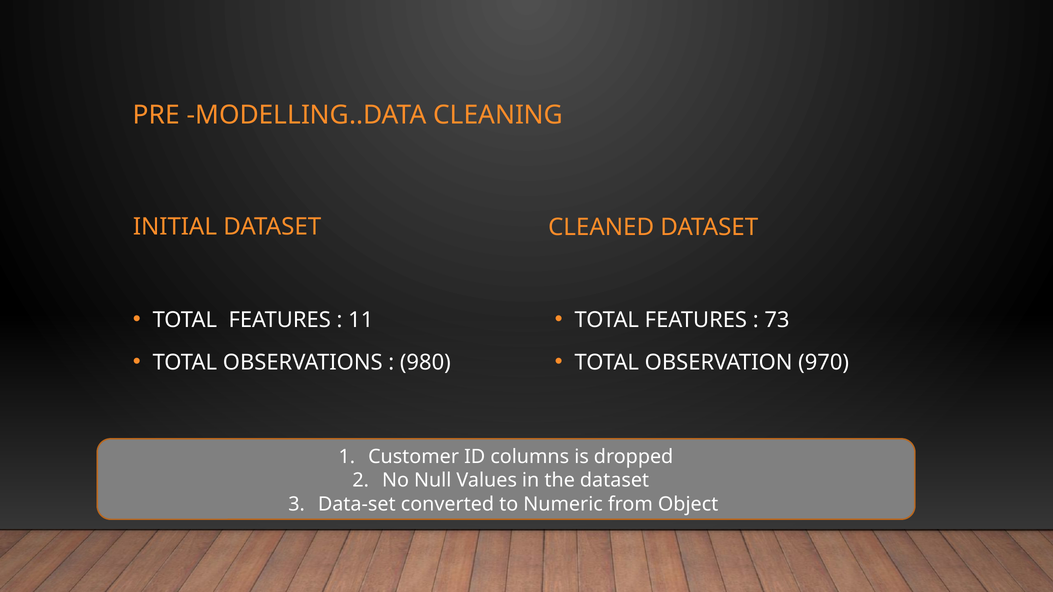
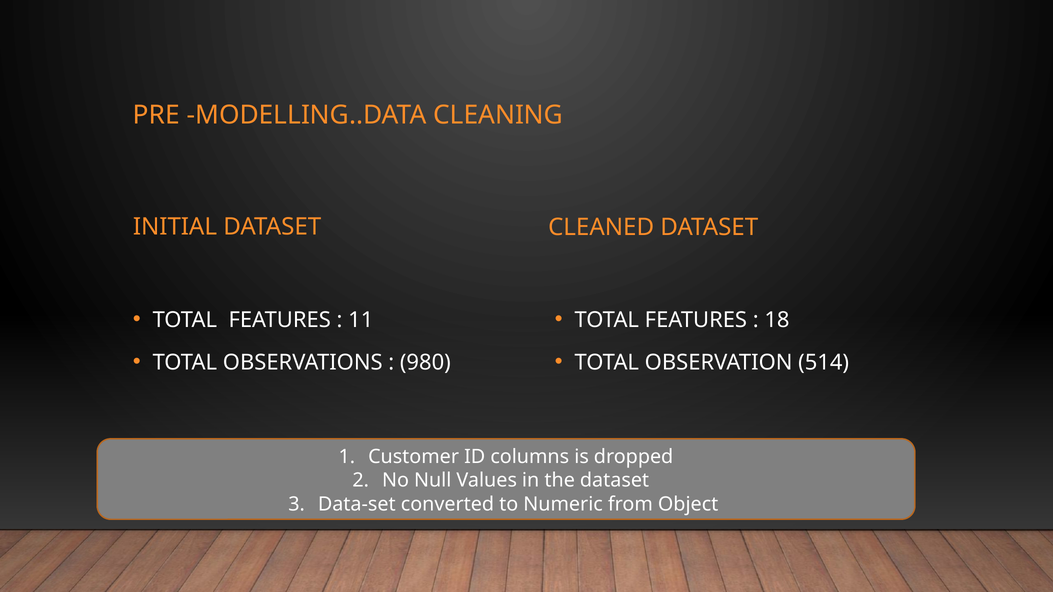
73: 73 -> 18 (777, 320)
970: 970 -> 514 (824, 363)
